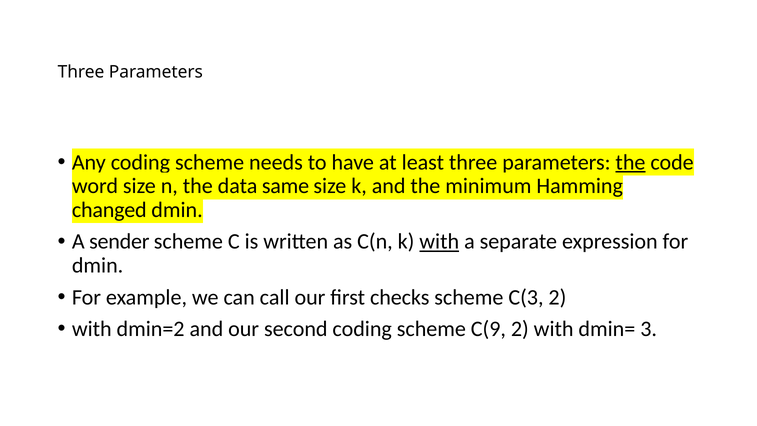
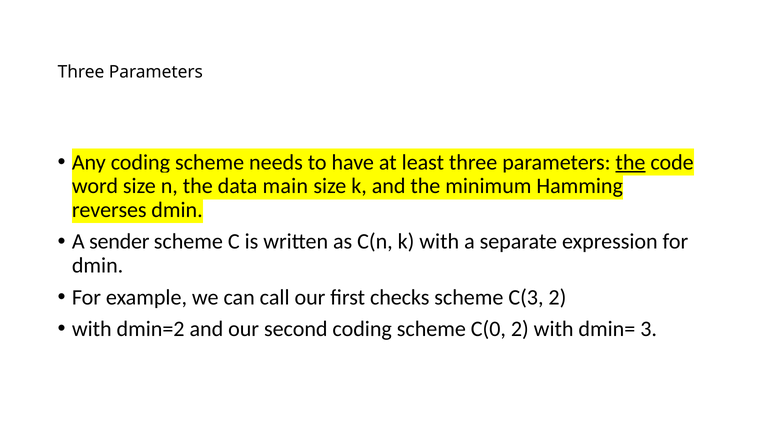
same: same -> main (285, 186)
changed: changed -> reverses (109, 210)
with underline: present -> none (439, 242)
C(9: C(9 -> C(0 (488, 329)
